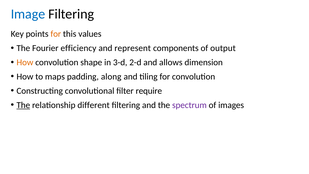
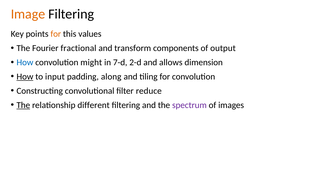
Image colour: blue -> orange (28, 14)
efficiency: efficiency -> fractional (78, 48)
represent: represent -> transform (133, 48)
How colour: orange -> blue (25, 62)
shape: shape -> might (91, 62)
3-d: 3-d -> 7-d (120, 62)
How underline: none -> present (25, 77)
maps: maps -> input (55, 77)
require: require -> reduce (149, 91)
